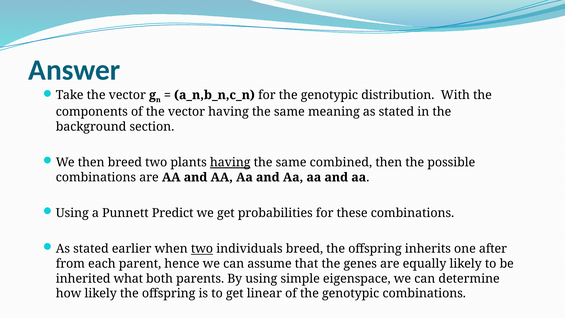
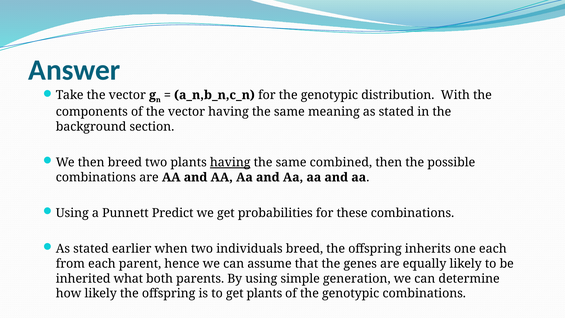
two underline: present -> none (202, 249)
one after: after -> each (493, 249)
eigenspace: eigenspace -> generation (357, 278)
get linear: linear -> plants (264, 293)
